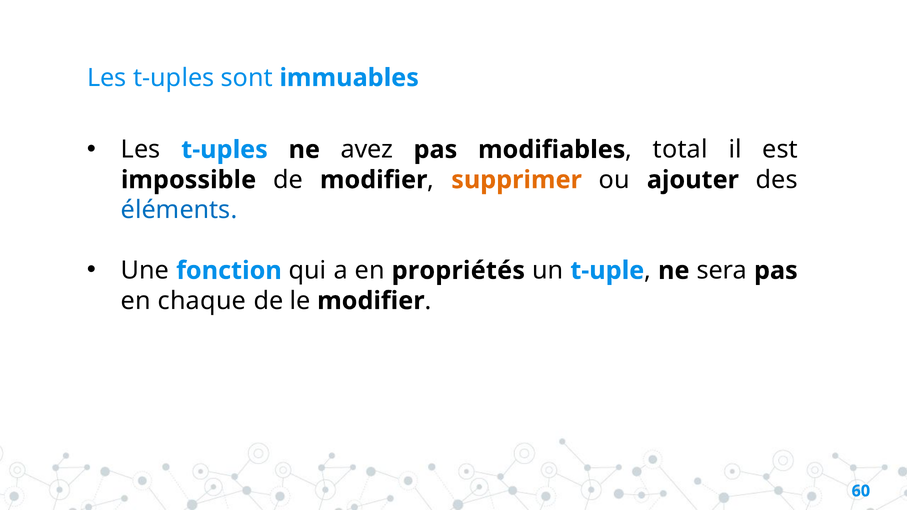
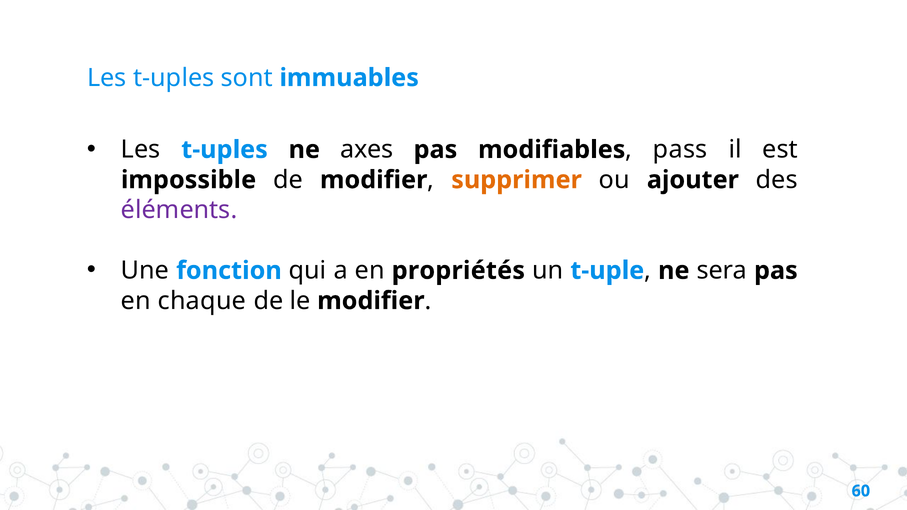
avez: avez -> axes (367, 150)
total: total -> pass (680, 150)
éléments colour: blue -> purple (179, 210)
